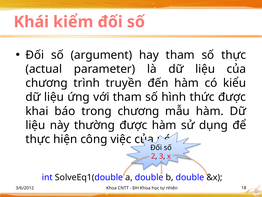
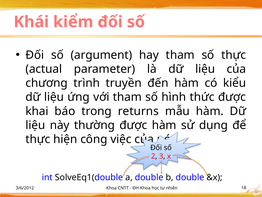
trong chương: chương -> returns (138, 111)
